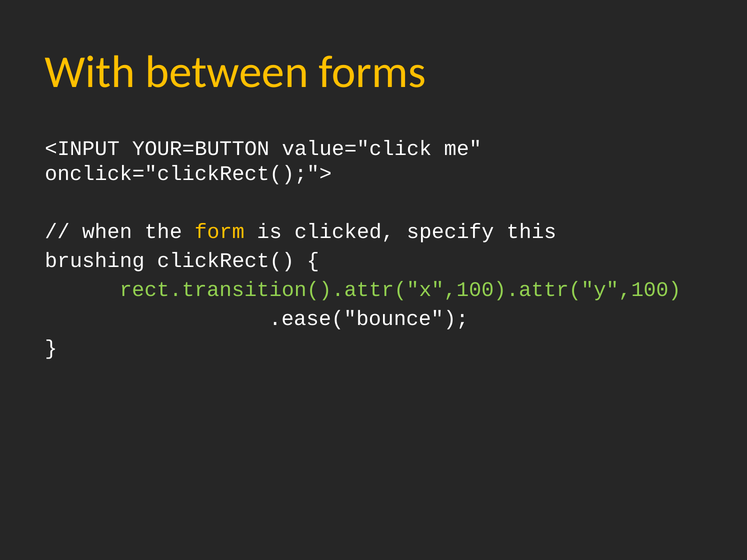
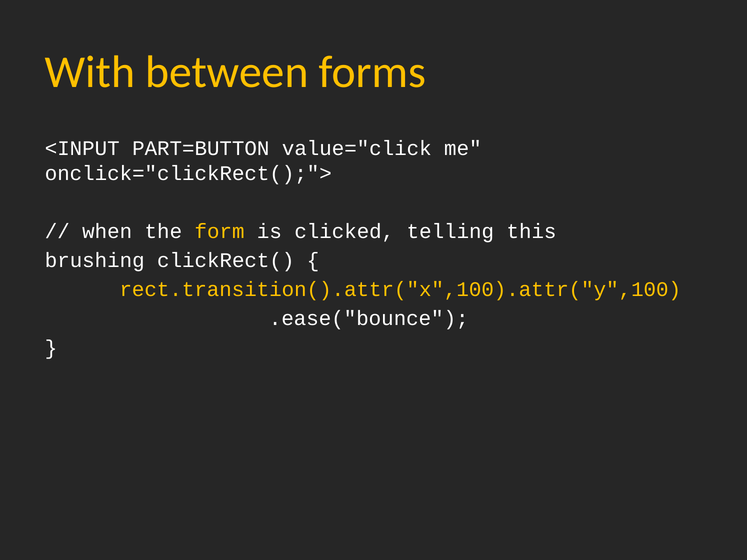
YOUR=BUTTON: YOUR=BUTTON -> PART=BUTTON (201, 148)
specify: specify -> telling (450, 232)
rect.transition().attr("x",100).attr("y",100 colour: light green -> yellow (400, 290)
